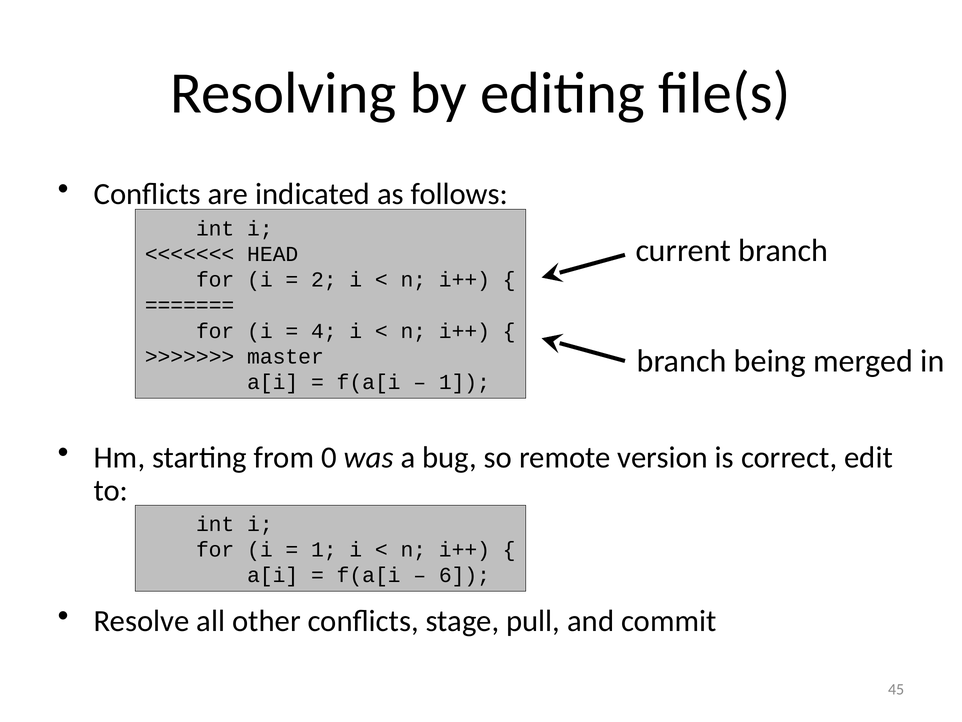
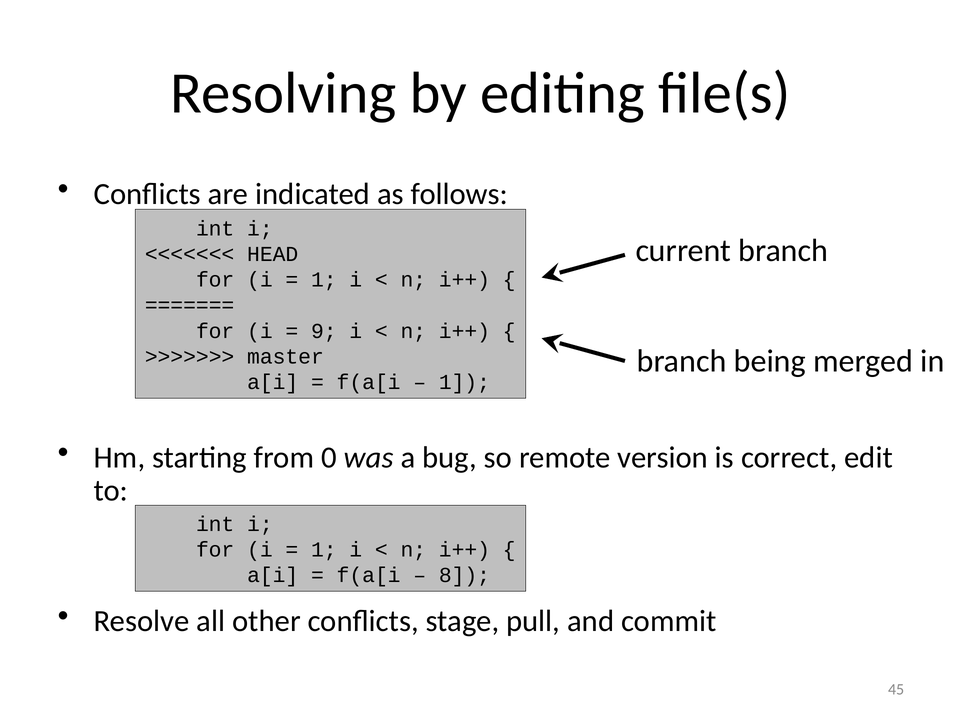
2: 2 -> 1 (324, 280)
4: 4 -> 9 (324, 331)
6: 6 -> 8 (464, 575)
